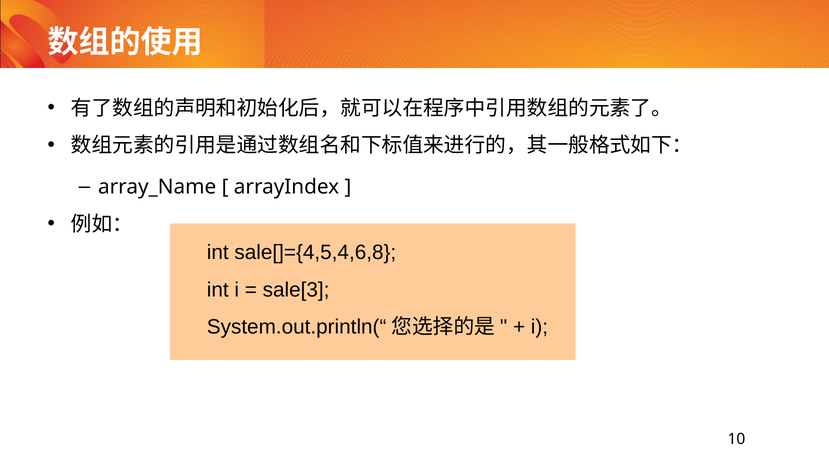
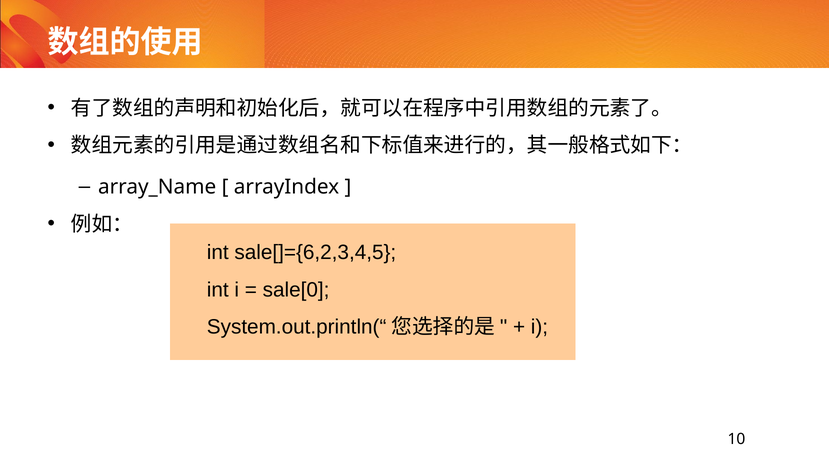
sale[]={4,5,4,6,8: sale[]={4,5,4,6,8 -> sale[]={6,2,3,4,5 (315, 253)
sale[3: sale[3 -> sale[0 (296, 290)
